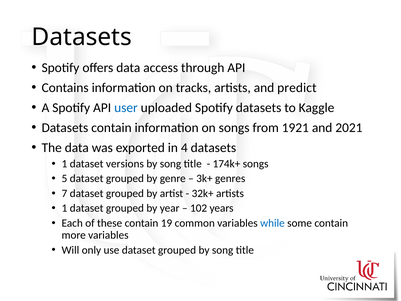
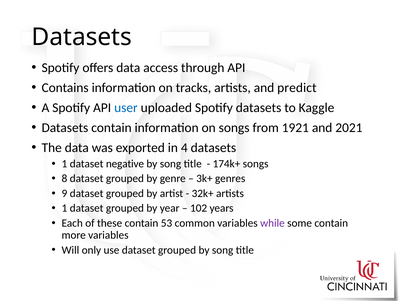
versions: versions -> negative (125, 164)
5: 5 -> 8 (64, 178)
7: 7 -> 9 (64, 193)
19: 19 -> 53 (167, 223)
while colour: blue -> purple (272, 223)
